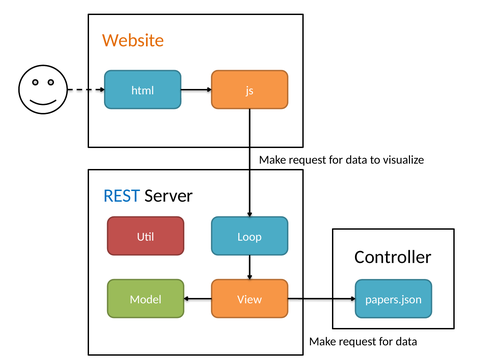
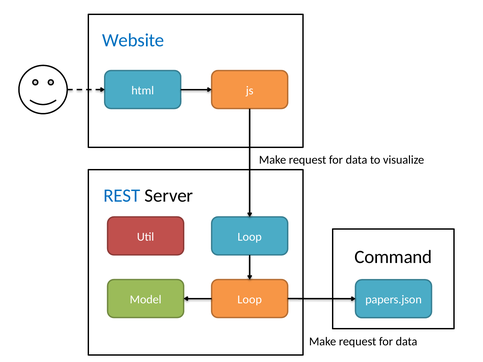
Website colour: orange -> blue (133, 40)
Controller: Controller -> Command (393, 257)
View: View -> Loop (250, 300)
